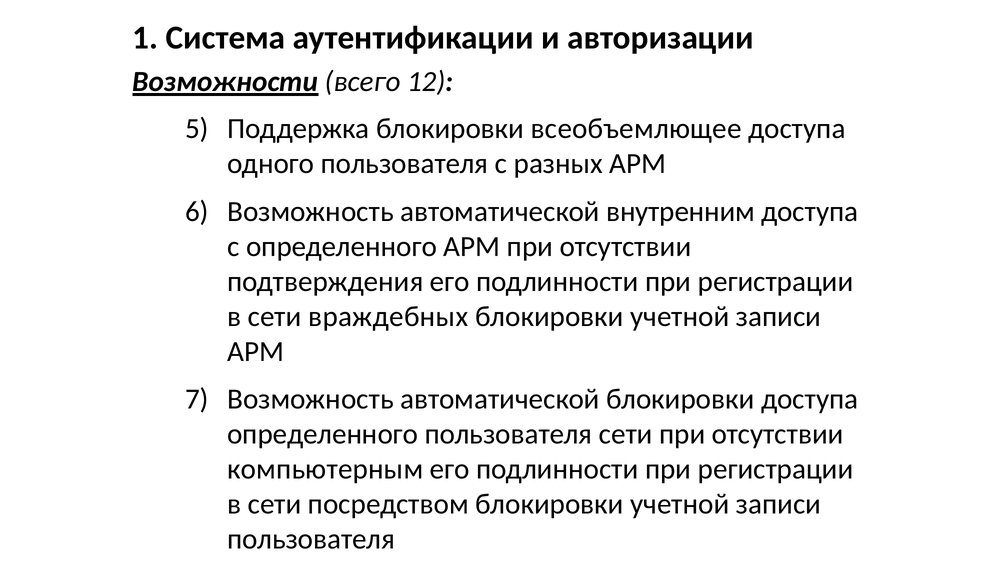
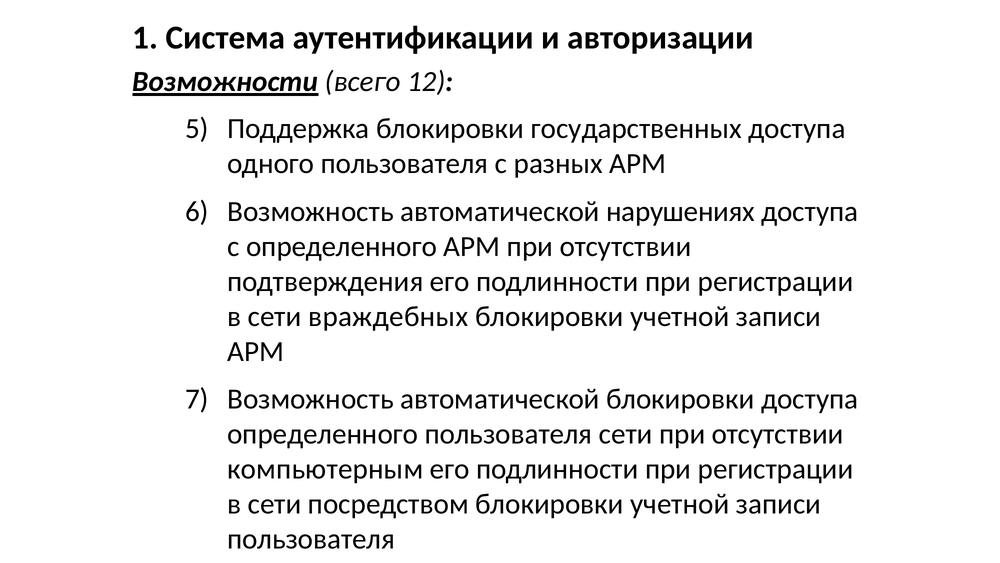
всеобъемлющее: всеобъемлющее -> государственных (636, 129)
внутренним: внутренним -> нарушениях (681, 211)
